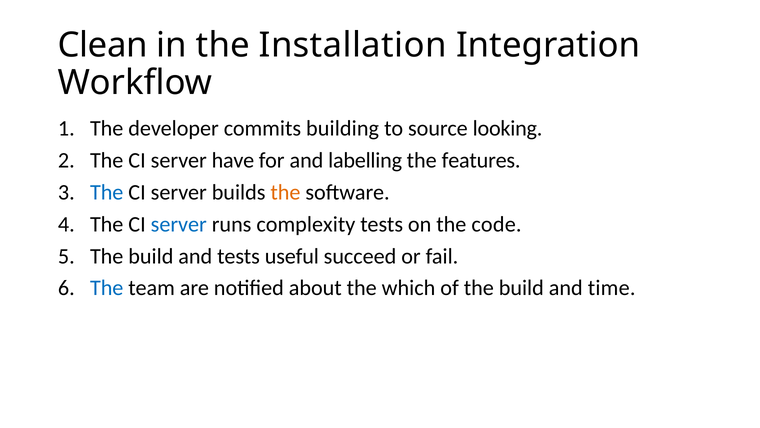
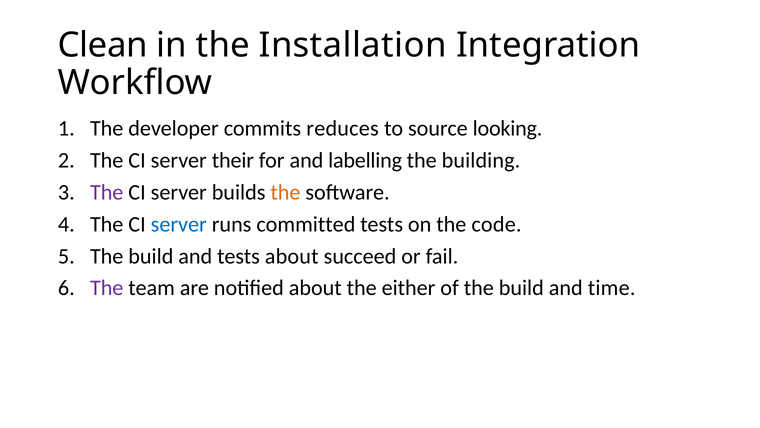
building: building -> reduces (343, 128)
have: have -> their (233, 160)
features: features -> building (481, 160)
The colour: blue -> purple (107, 192)
complexity: complexity -> committed (306, 224)
tests useful: useful -> about (292, 256)
The colour: blue -> purple (107, 288)
which: which -> either (409, 288)
